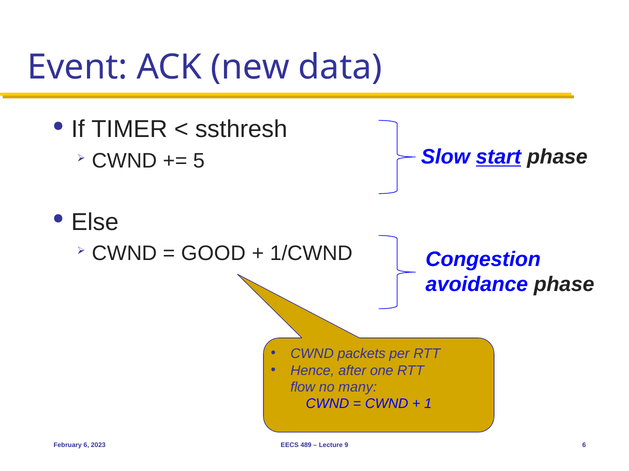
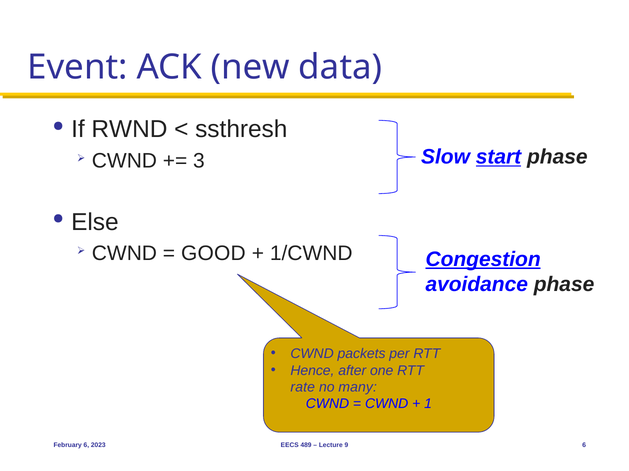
TIMER: TIMER -> RWND (129, 130)
5: 5 -> 3 (199, 161)
Congestion underline: none -> present (483, 260)
flow: flow -> rate (303, 388)
